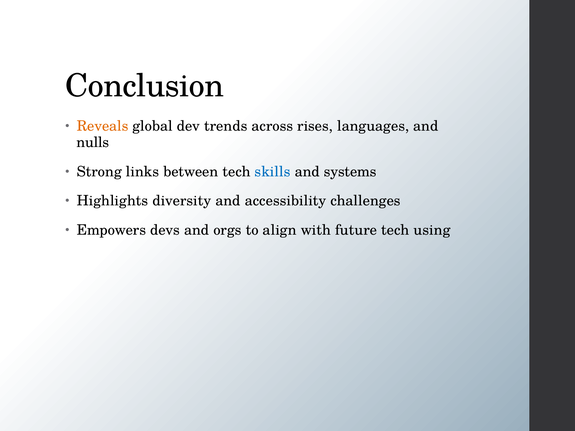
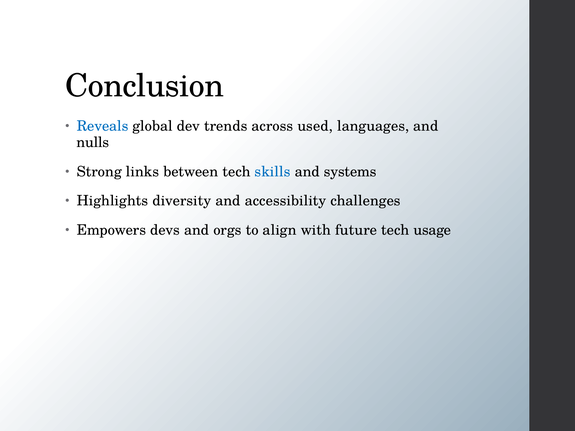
Reveals colour: orange -> blue (103, 126)
rises: rises -> used (315, 126)
using: using -> usage (432, 230)
